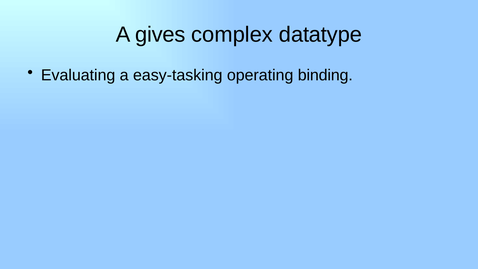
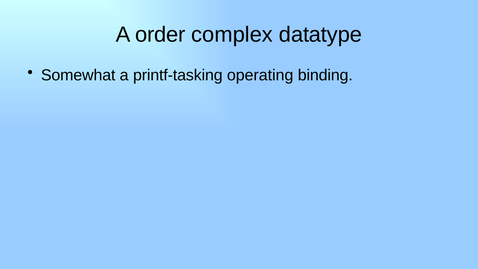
gives: gives -> order (160, 35)
Evaluating: Evaluating -> Somewhat (78, 75)
easy-tasking: easy-tasking -> printf-tasking (178, 75)
